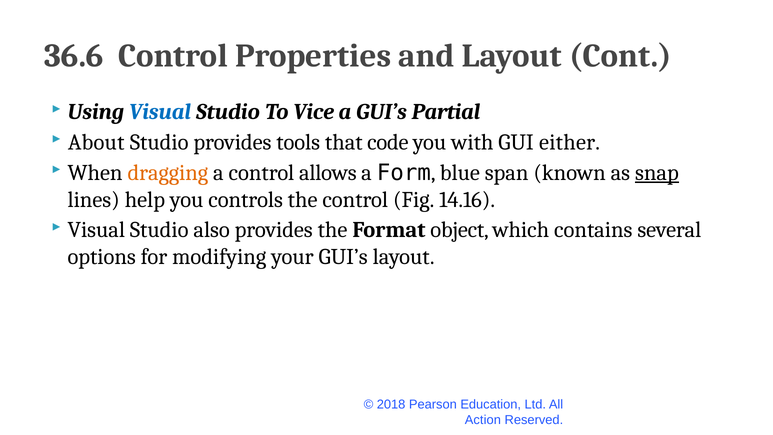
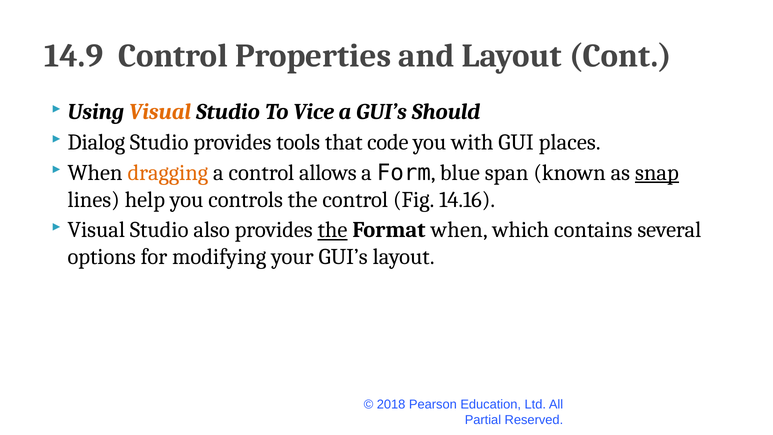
36.6: 36.6 -> 14.9 (74, 56)
Visual colour: blue -> orange (160, 112)
Partial: Partial -> Should (446, 112)
About: About -> Dialog (96, 142)
either: either -> places (570, 142)
the underline: none -> present (333, 230)
Format object: object -> when (459, 230)
Action: Action -> Partial (483, 420)
